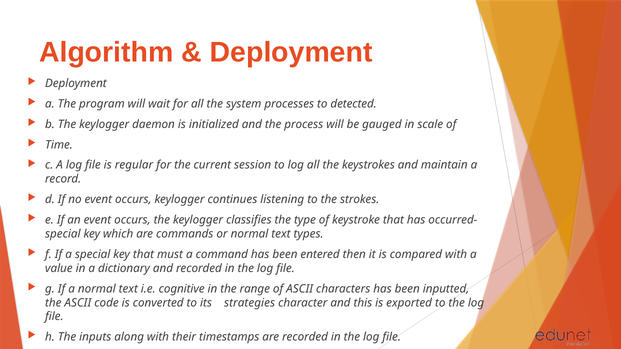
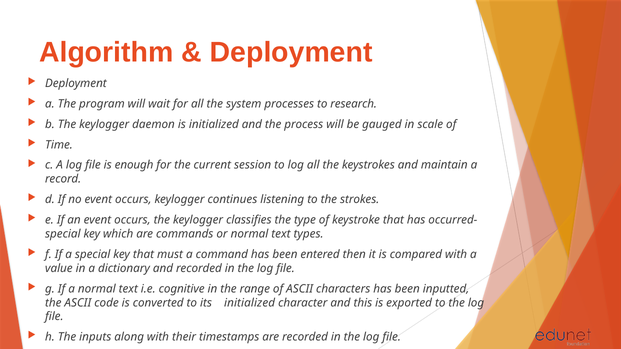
detected: detected -> research (354, 104)
regular: regular -> enough (134, 165)
its strategies: strategies -> initialized (250, 303)
